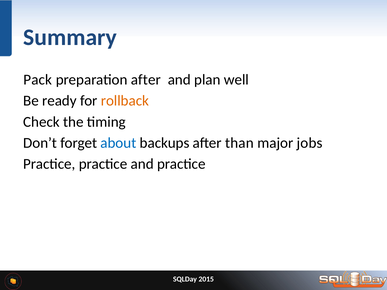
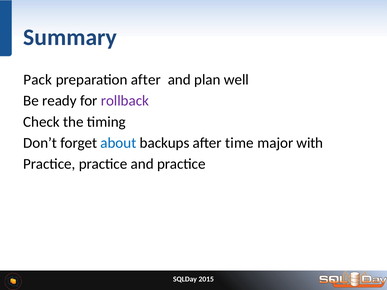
rollback colour: orange -> purple (125, 101)
than: than -> time (239, 143)
jobs: jobs -> with (310, 143)
